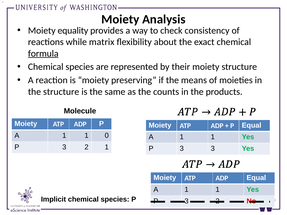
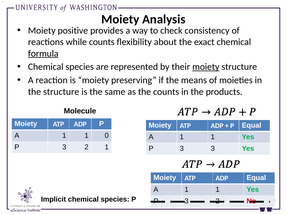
equality: equality -> positive (73, 31)
while matrix: matrix -> counts (102, 42)
moiety underline: none -> present (206, 67)
